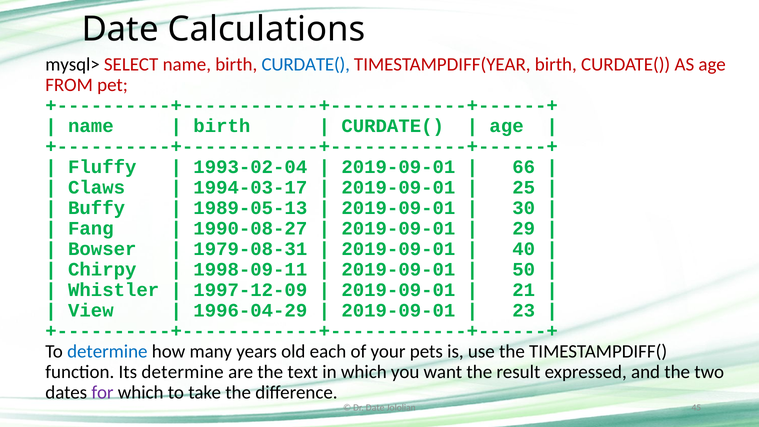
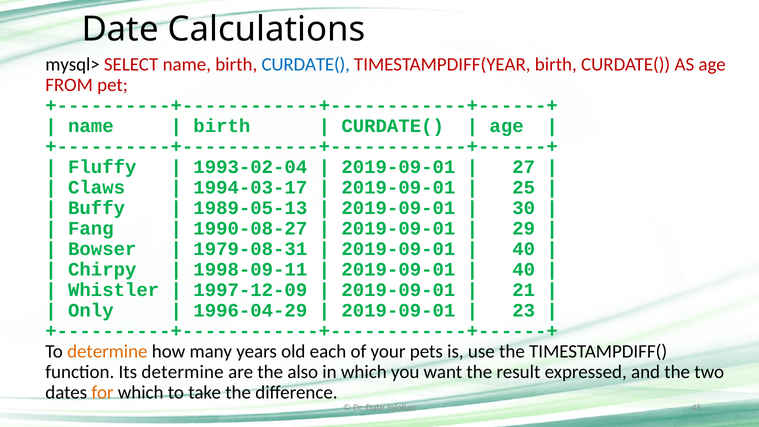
66: 66 -> 27 (524, 167)
50: 50 -> 40 (524, 270)
View: View -> Only (91, 310)
determine colour: blue -> orange (107, 351)
text: text -> also (303, 372)
for colour: purple -> orange (102, 392)
